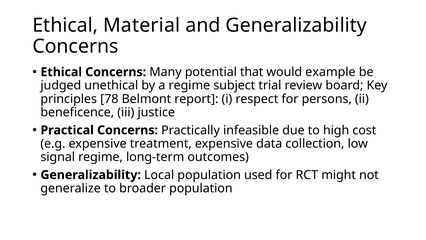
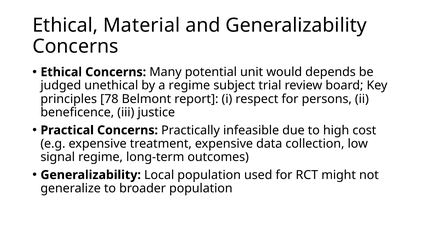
that: that -> unit (252, 72)
example: example -> depends (331, 72)
